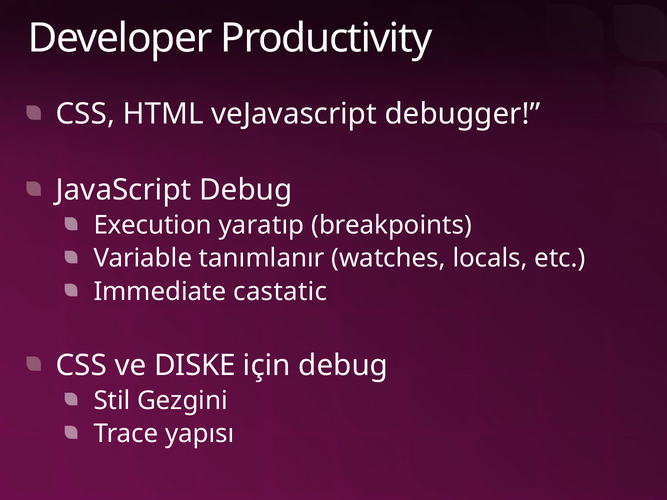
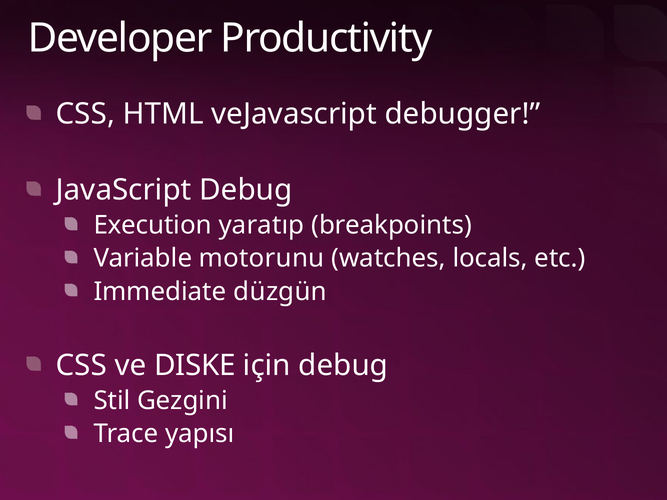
tanımlanır: tanımlanır -> motorunu (262, 258)
castatic: castatic -> düzgün (280, 292)
